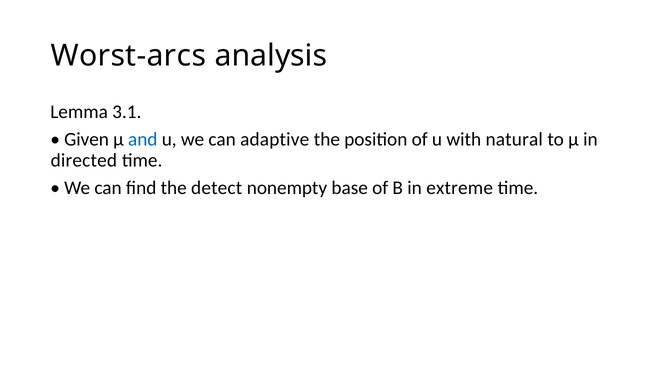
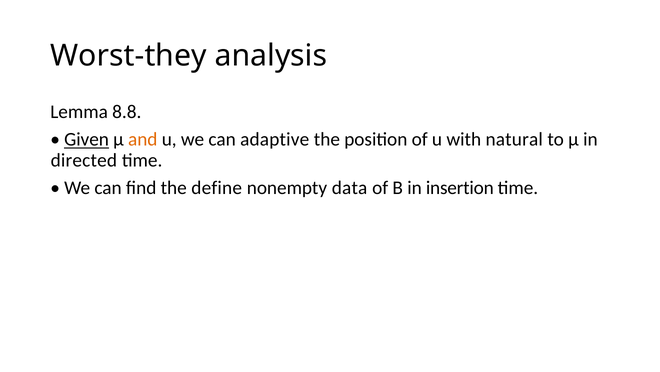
Worst-arcs: Worst-arcs -> Worst-they (129, 55)
3.1: 3.1 -> 8.8 (127, 112)
Given underline: none -> present (87, 139)
and colour: blue -> orange (143, 139)
detect: detect -> define (217, 188)
base: base -> data (350, 188)
extreme: extreme -> insertion (460, 188)
